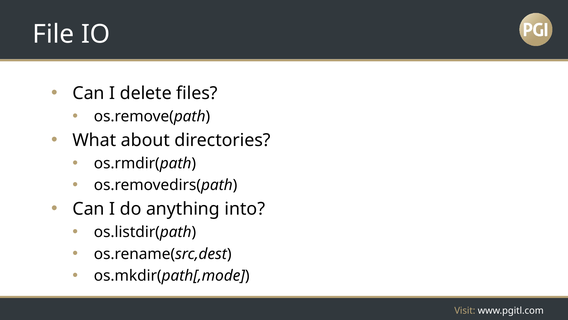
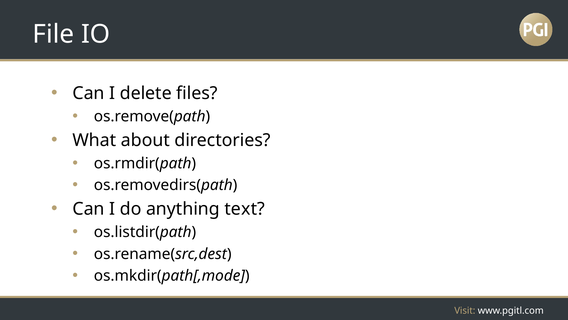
into: into -> text (245, 209)
